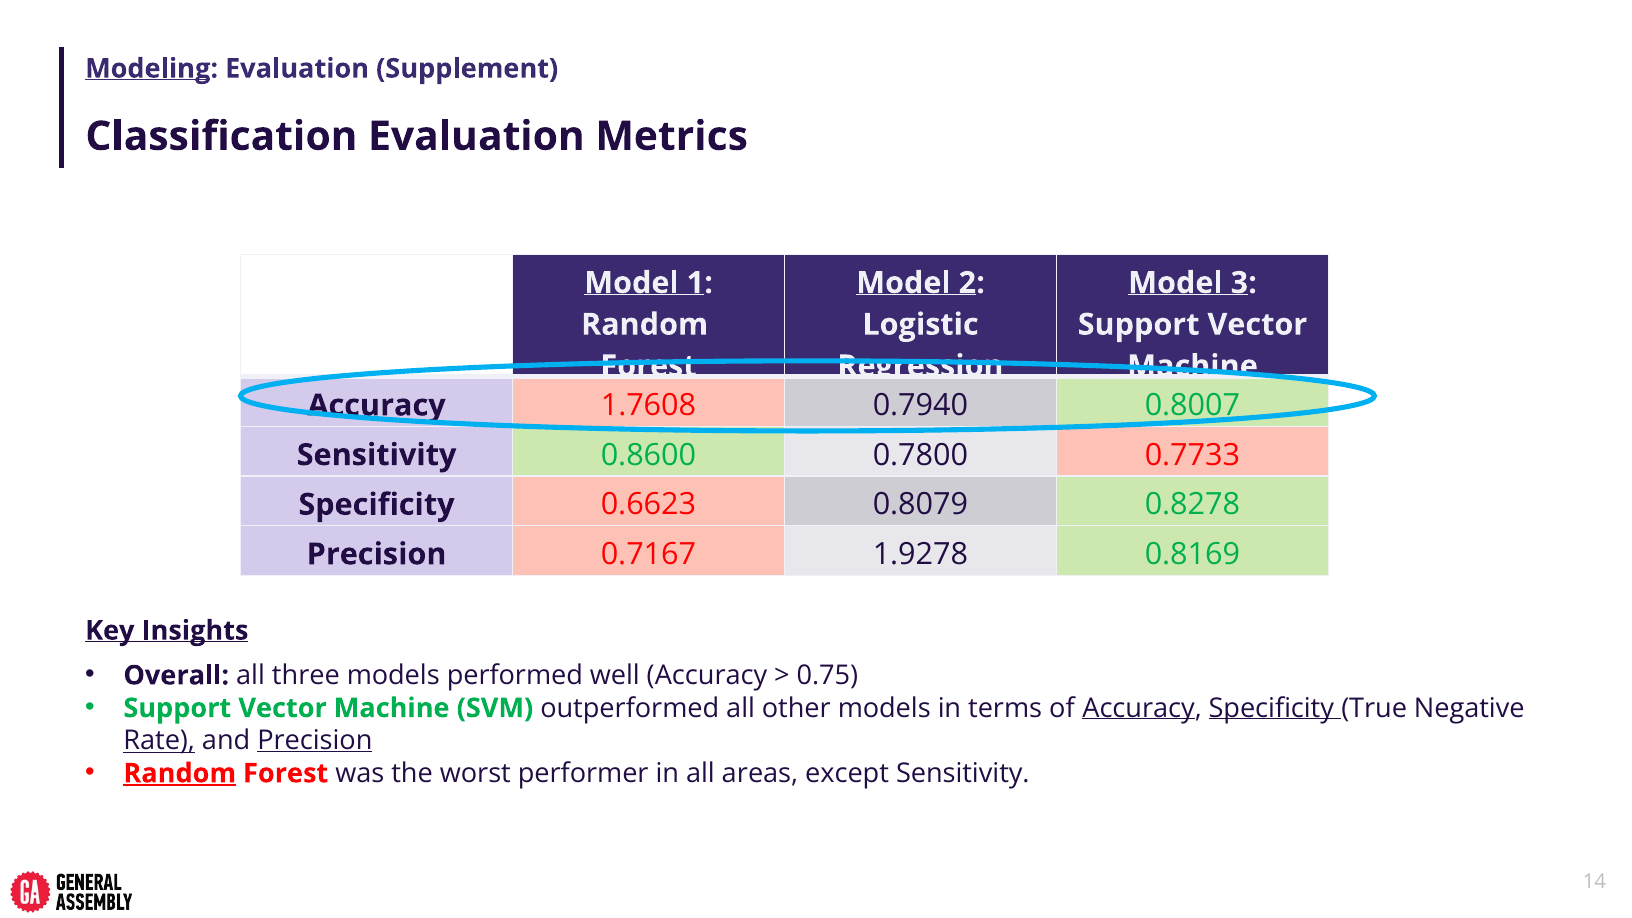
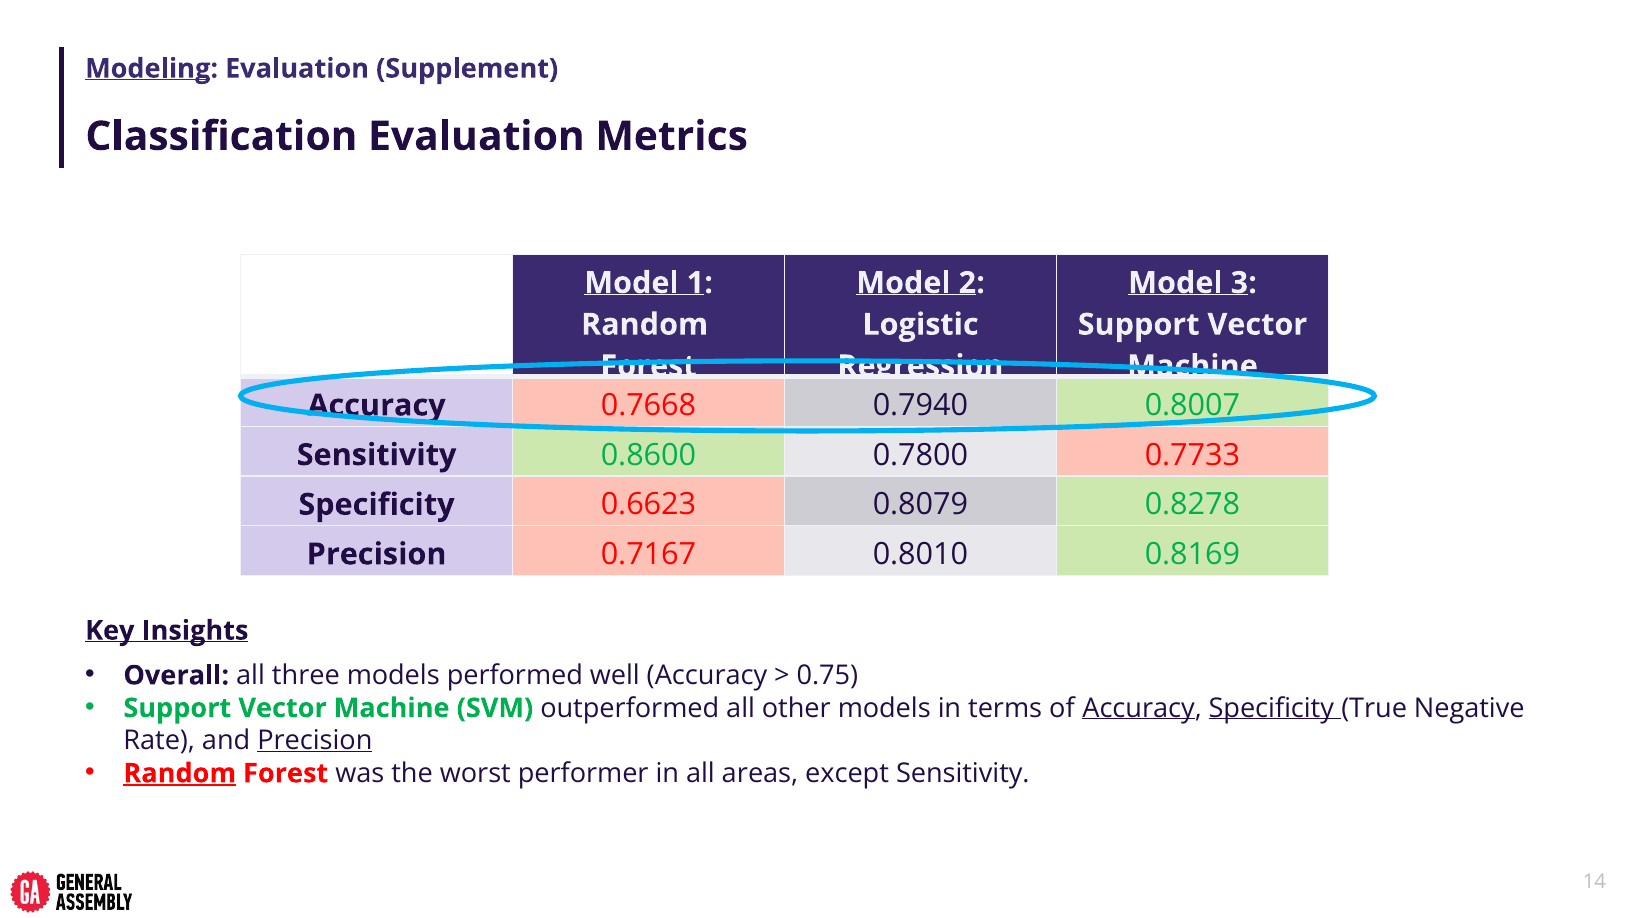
1.7608: 1.7608 -> 0.7668 (648, 405)
1.9278: 1.9278 -> 0.8010 (920, 554)
Rate underline: present -> none (159, 741)
